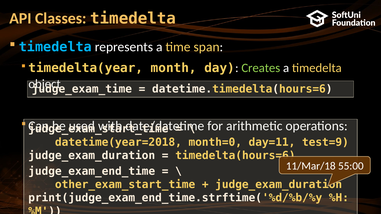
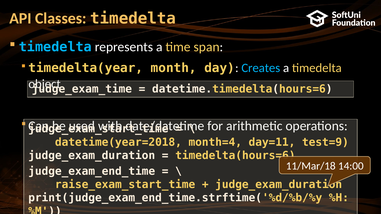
Creates colour: light green -> light blue (261, 68)
month=0: month=0 -> month=4 (215, 142)
55:00: 55:00 -> 14:00 (351, 166)
other_exam_start_time: other_exam_start_time -> raise_exam_start_time (125, 185)
